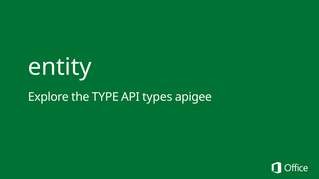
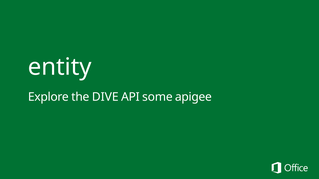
TYPE: TYPE -> DIVE (105, 97)
types: types -> some (157, 97)
